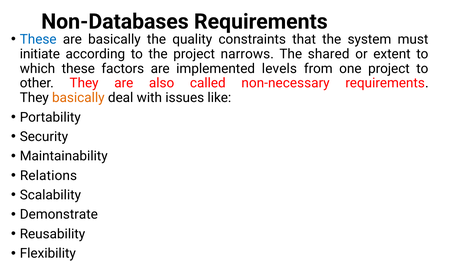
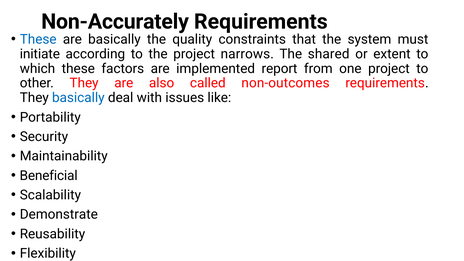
Non-Databases: Non-Databases -> Non-Accurately (115, 22)
levels: levels -> report (279, 69)
non-necessary: non-necessary -> non-outcomes (285, 83)
basically colour: orange -> blue (78, 98)
Relations: Relations -> Beneficial (49, 176)
